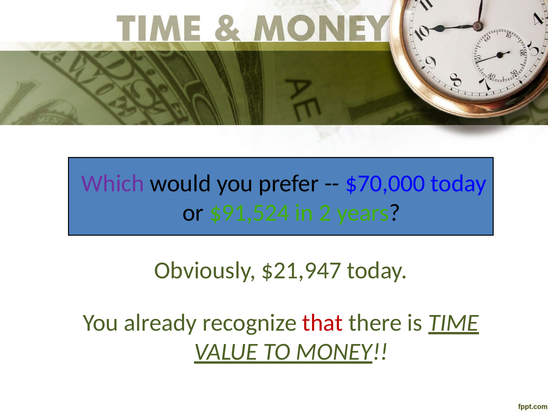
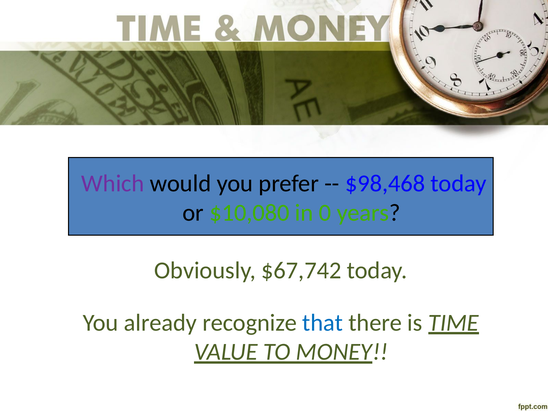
$70,000: $70,000 -> $98,468 (385, 183)
$91,524: $91,524 -> $10,080 (249, 213)
2: 2 -> 0 (325, 213)
$21,947: $21,947 -> $67,742 (301, 270)
that colour: red -> blue (323, 323)
